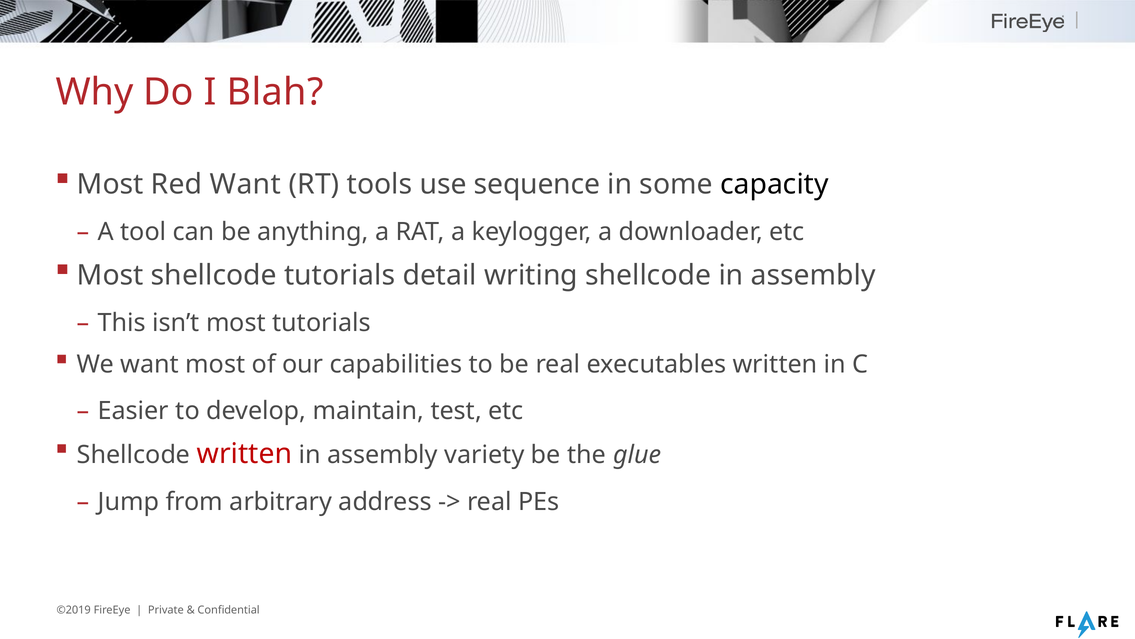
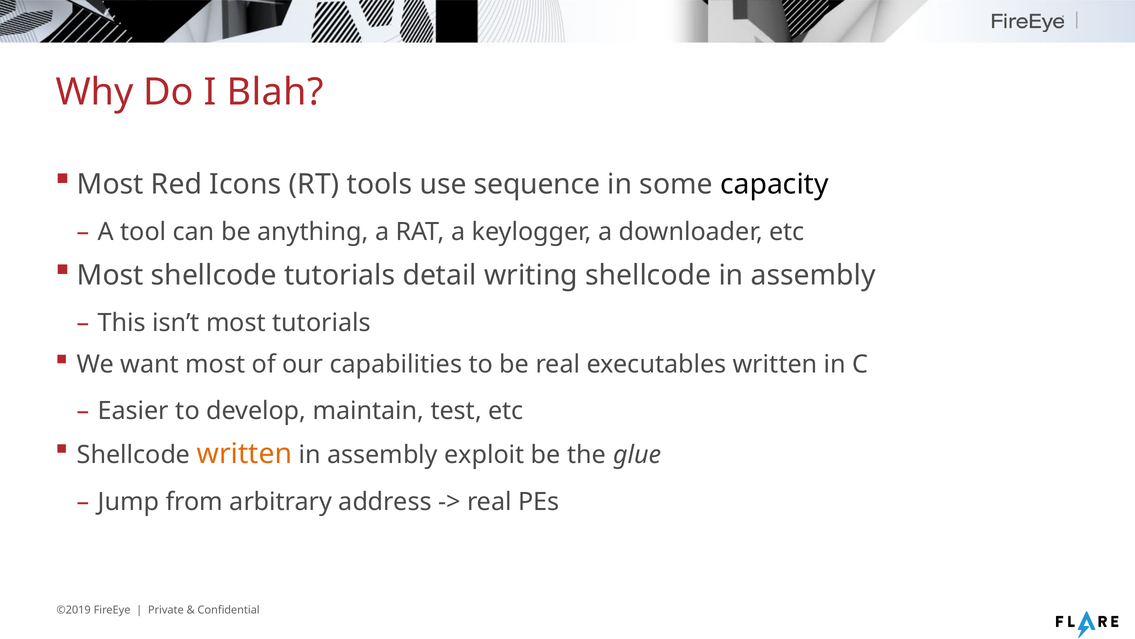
Red Want: Want -> Icons (245, 184)
written colour: red -> orange (245, 453)
variety: variety -> exploit (484, 454)
